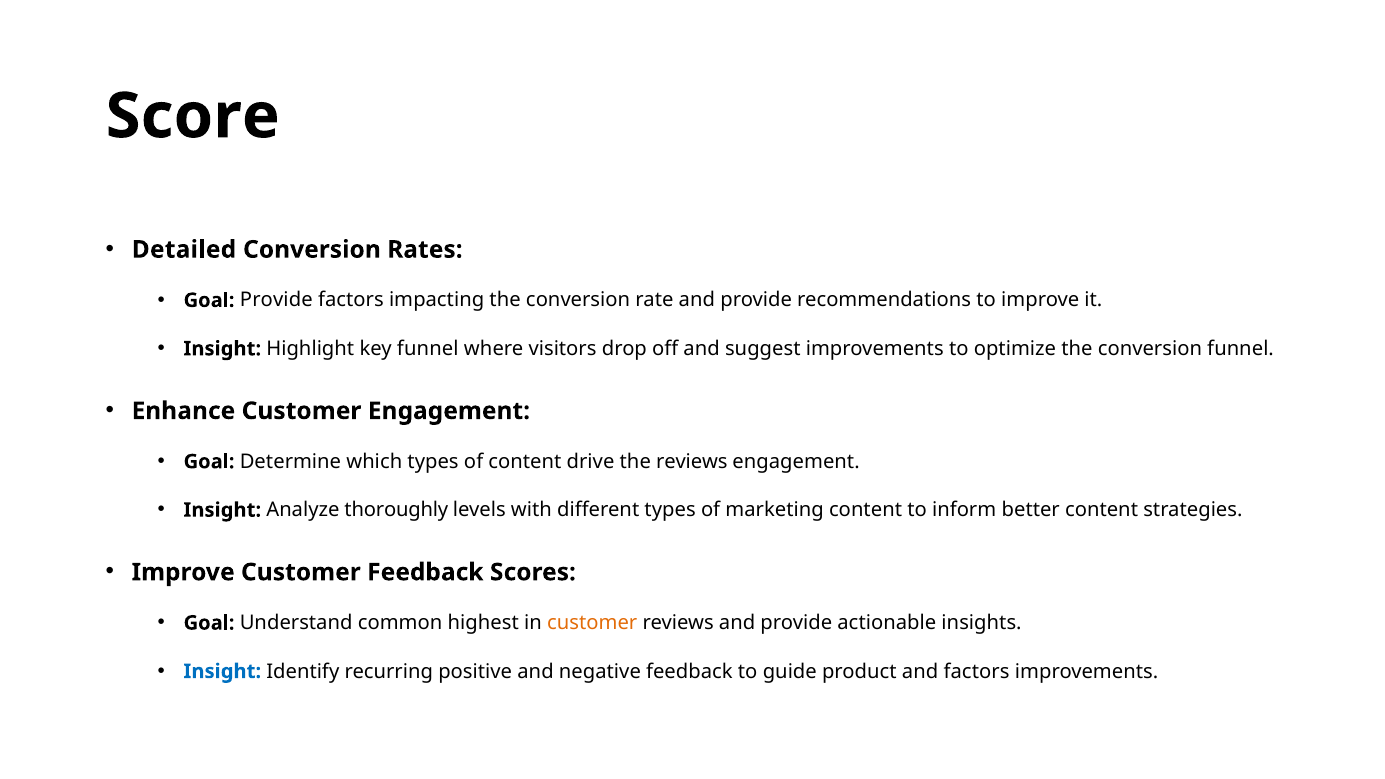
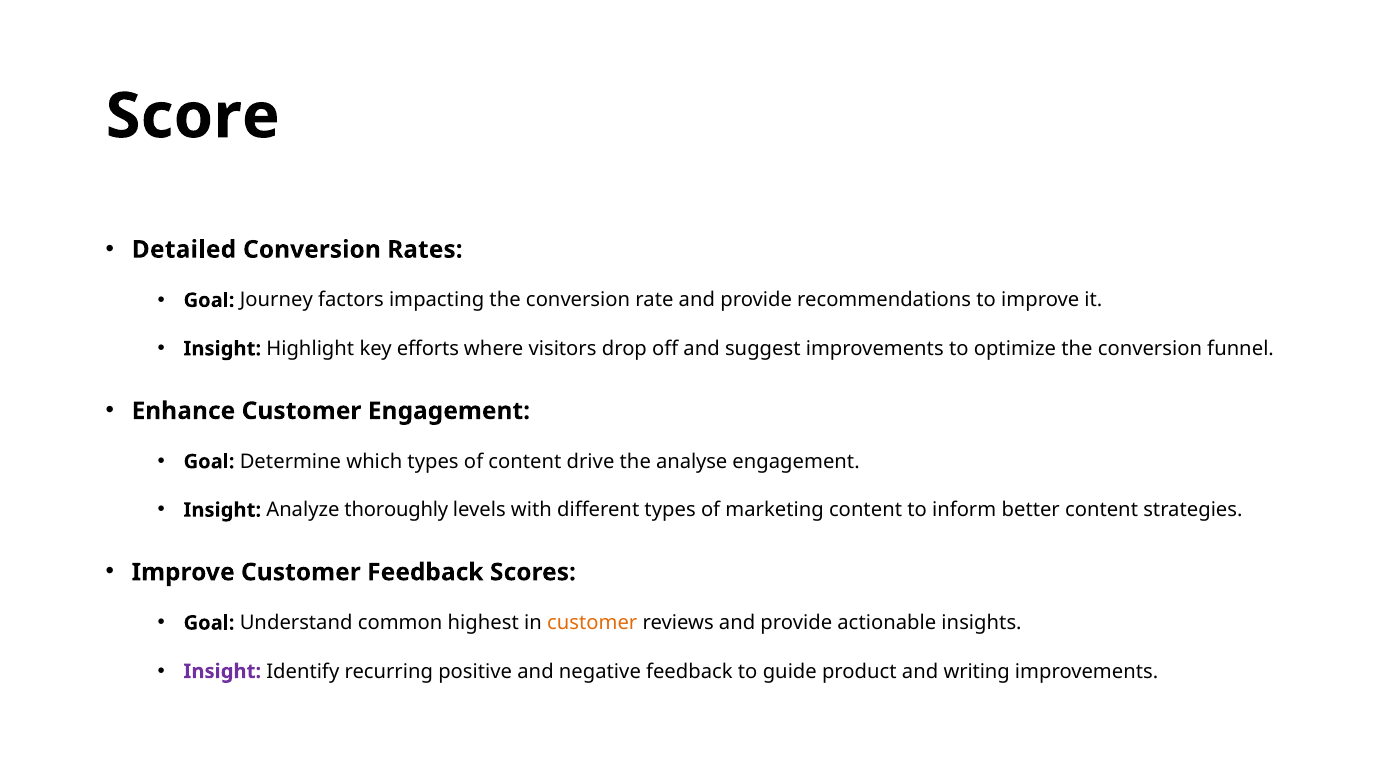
Goal Provide: Provide -> Journey (276, 300)
key funnel: funnel -> efforts (428, 349)
the reviews: reviews -> analyse (692, 462)
Insight colour: blue -> purple (222, 671)
and factors: factors -> writing (977, 671)
